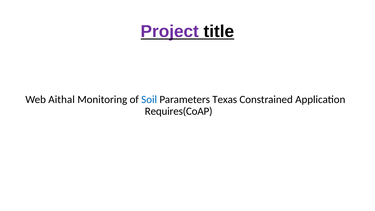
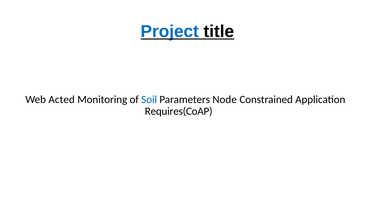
Project colour: purple -> blue (170, 32)
Aithal: Aithal -> Acted (62, 99)
Texas: Texas -> Node (225, 99)
